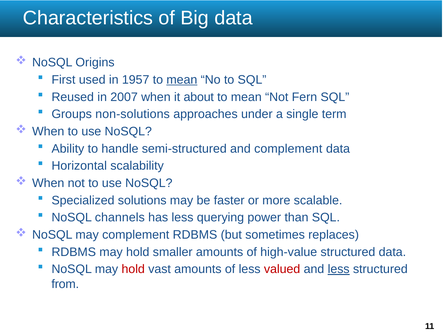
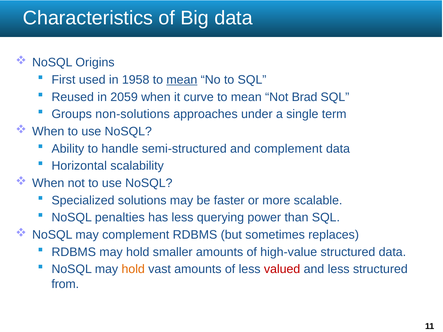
1957: 1957 -> 1958 (136, 80)
2007: 2007 -> 2059 (124, 97)
about: about -> curve (199, 97)
Fern: Fern -> Brad (305, 97)
channels: channels -> penalties (120, 218)
hold colour: red -> orange (133, 269)
less underline: present -> none (339, 269)
